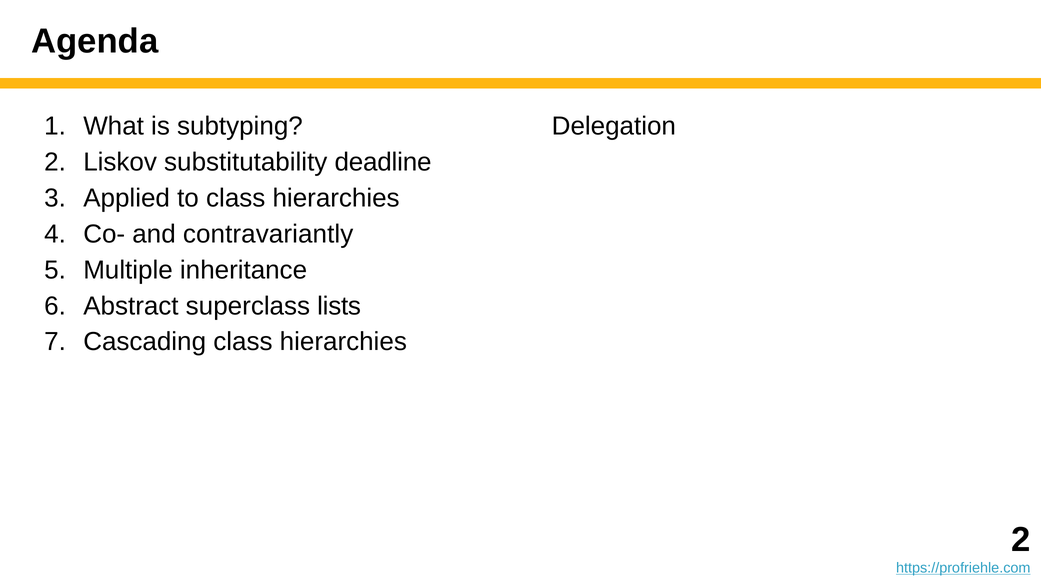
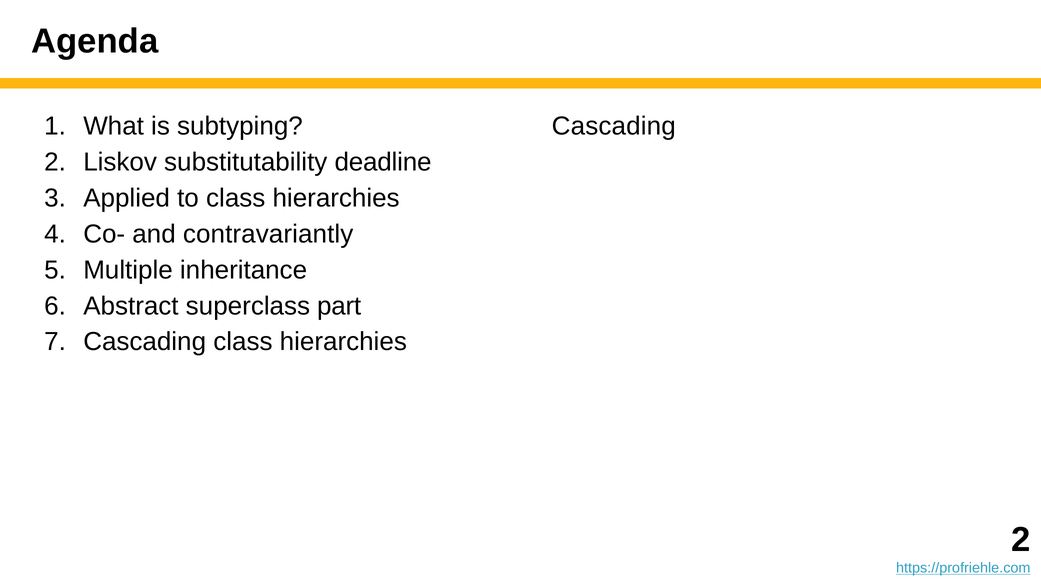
Delegation: Delegation -> Cascading (614, 126)
lists: lists -> part (339, 306)
